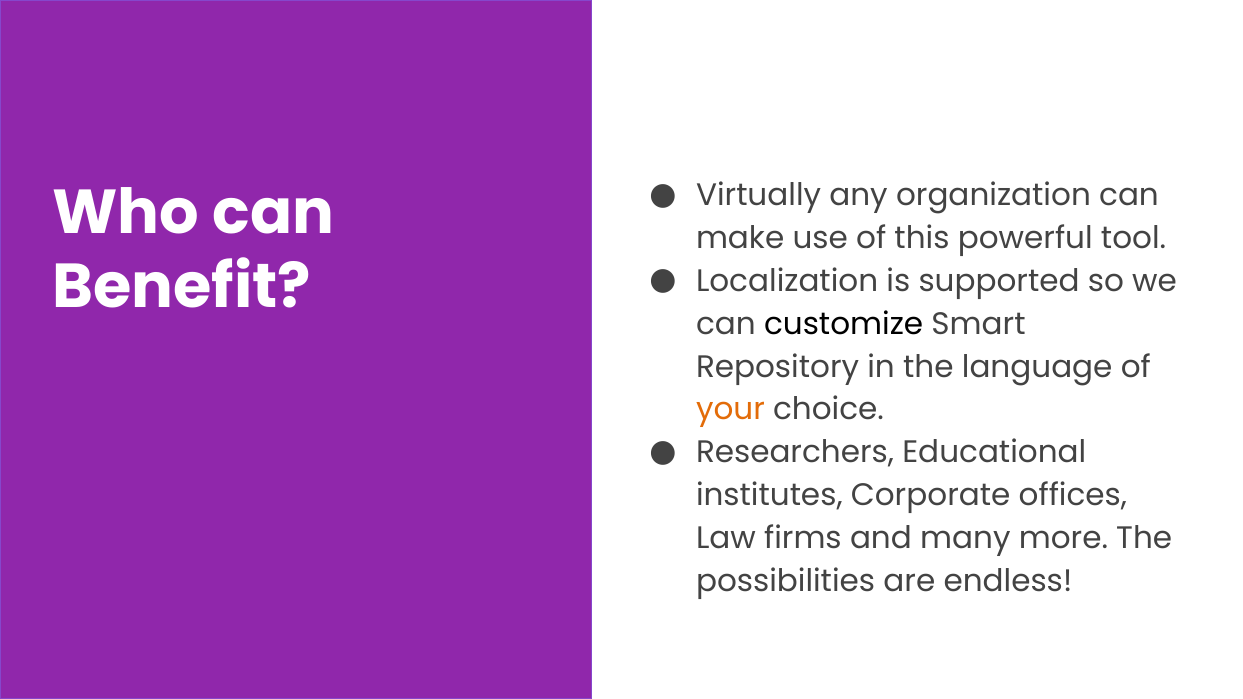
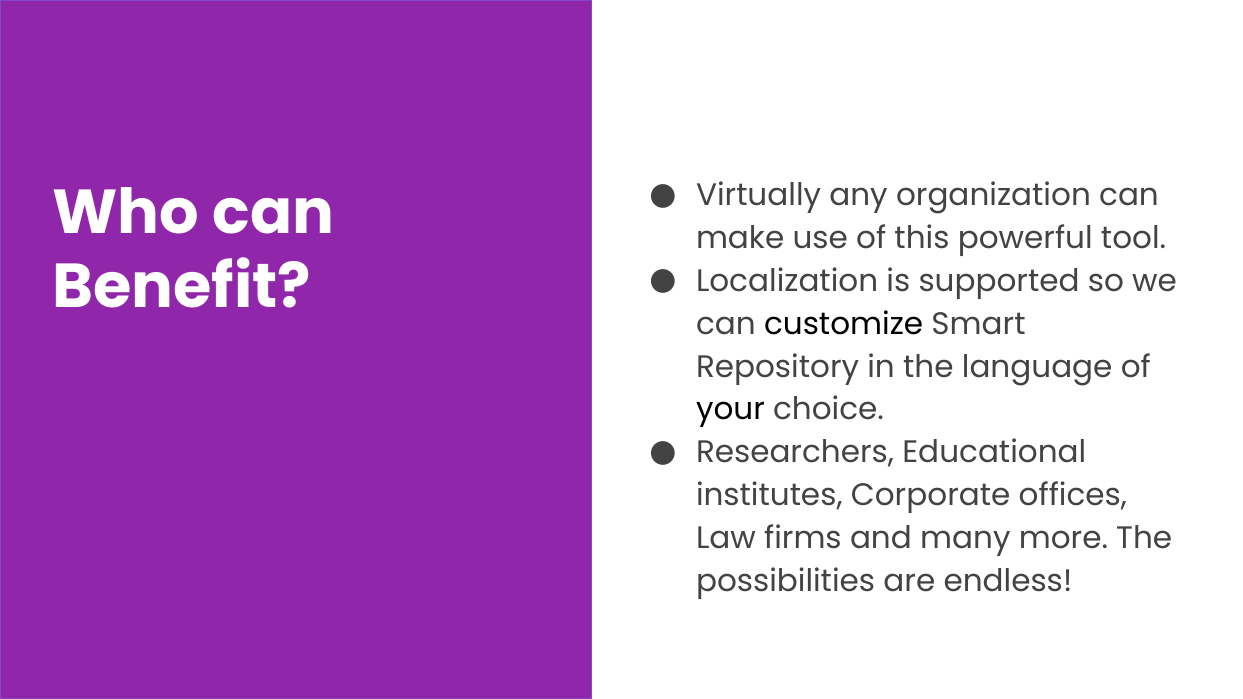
your colour: orange -> black (730, 410)
